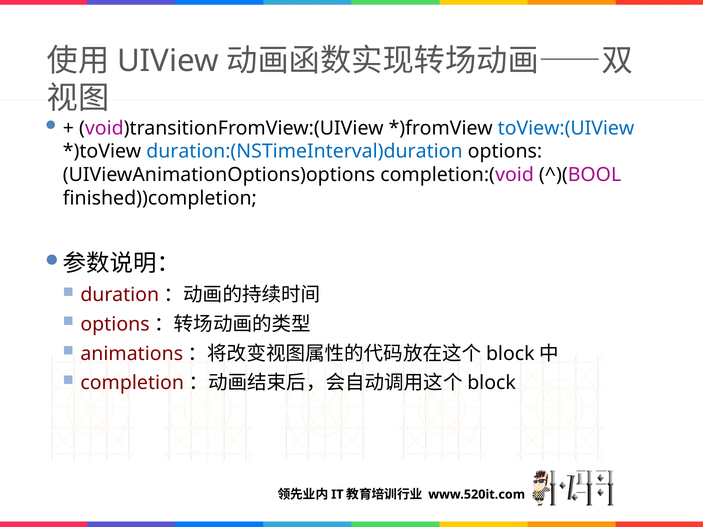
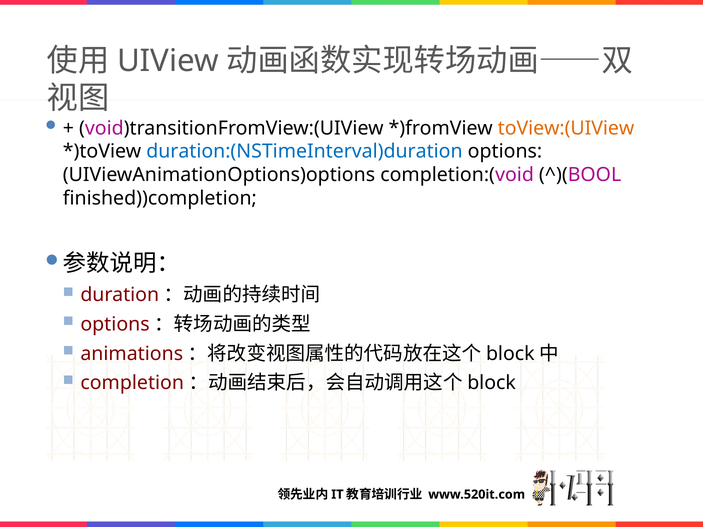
toView:(UIView colour: blue -> orange (566, 128)
